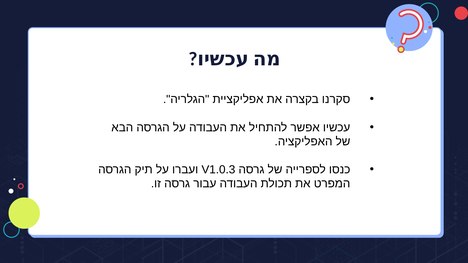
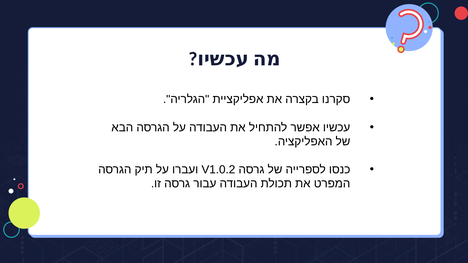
V1.0.3: V1.0.3 -> V1.0.2 (218, 170)
